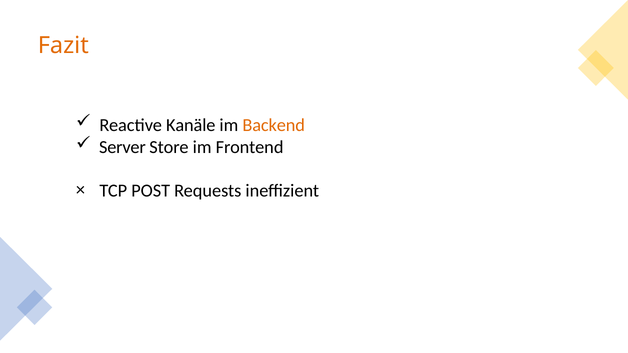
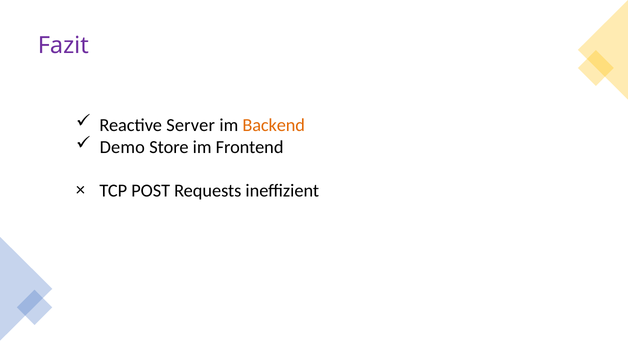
Fazit colour: orange -> purple (63, 46)
Kanäle: Kanäle -> Server (191, 125)
Server: Server -> Demo (122, 147)
